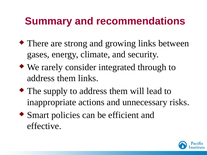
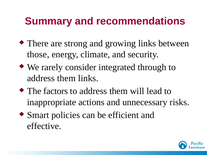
gases: gases -> those (38, 54)
supply: supply -> factors (56, 91)
